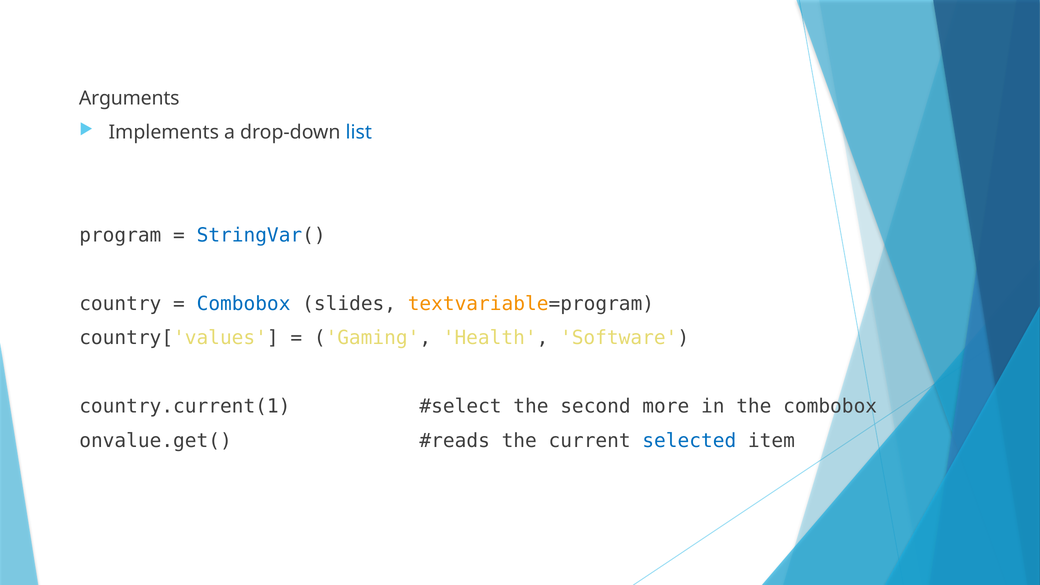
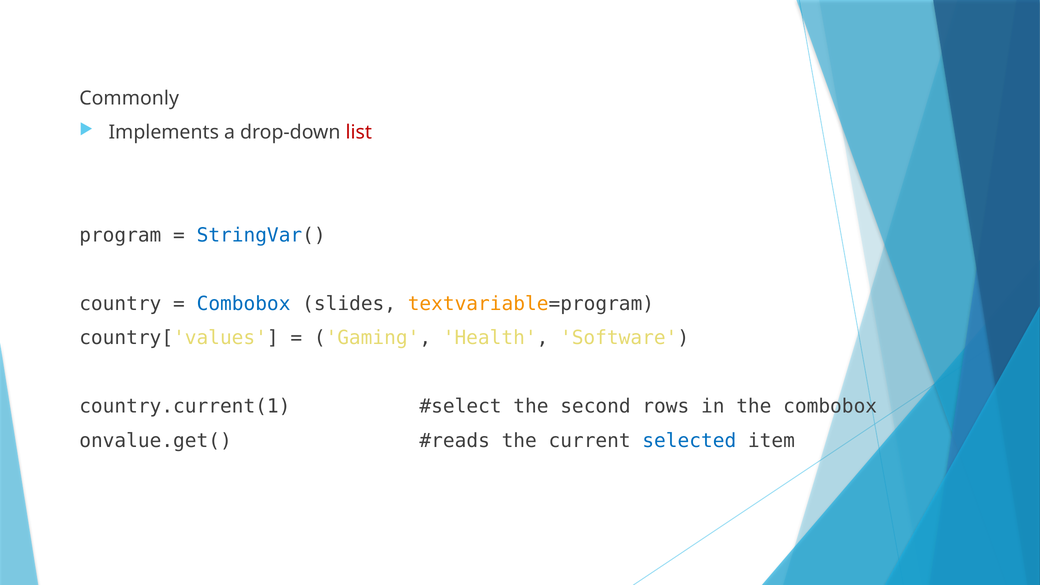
Arguments: Arguments -> Commonly (129, 98)
list colour: blue -> red (359, 132)
more: more -> rows (666, 406)
